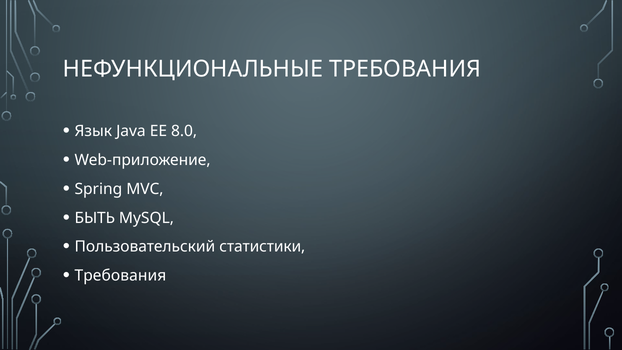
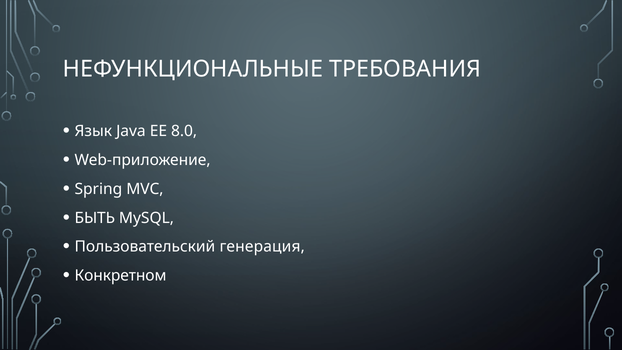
статистики: статистики -> генерация (262, 247)
Требования: Требования -> Конкретном (121, 276)
